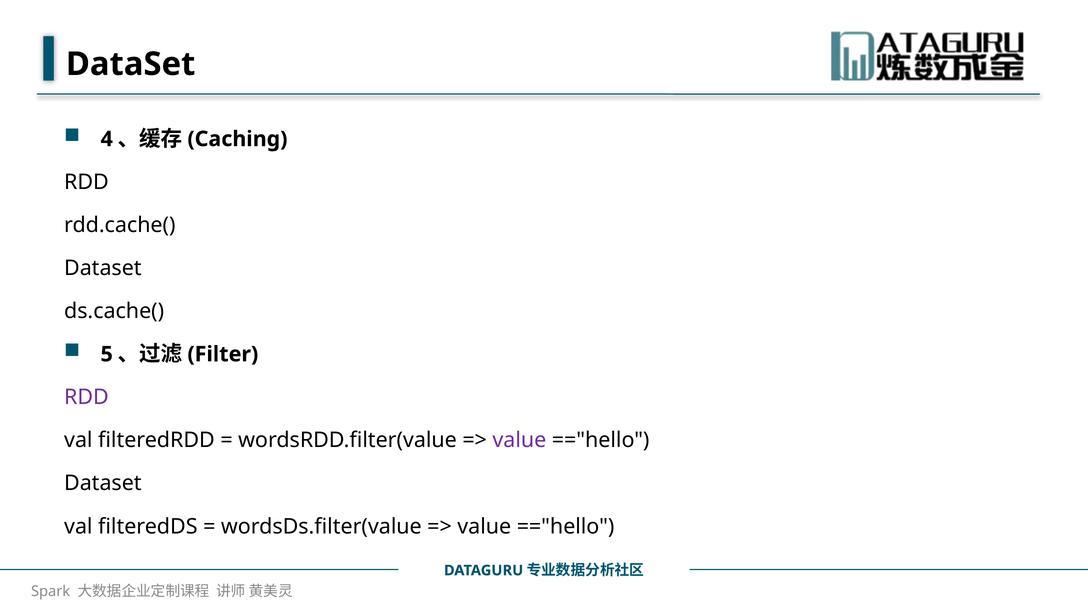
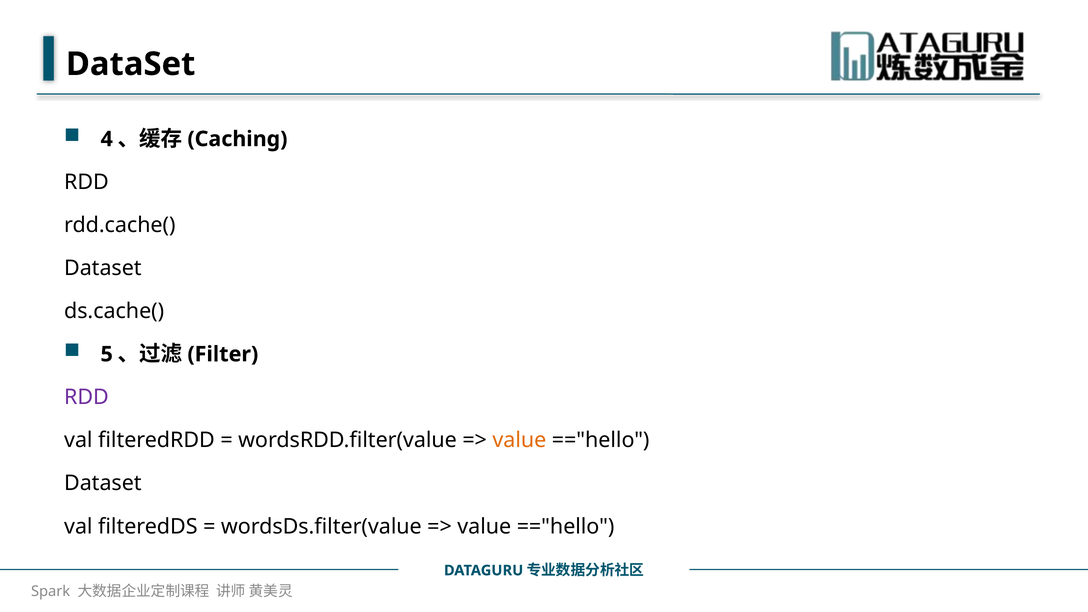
value colour: purple -> orange (519, 440)
